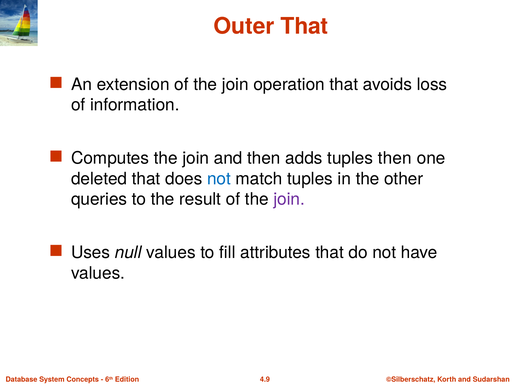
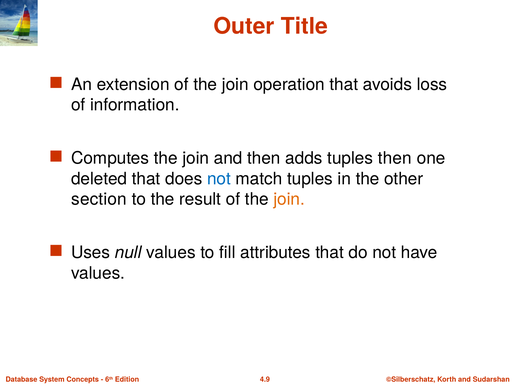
Outer That: That -> Title (304, 26)
queries: queries -> section (99, 199)
join colour: purple -> orange (289, 199)
